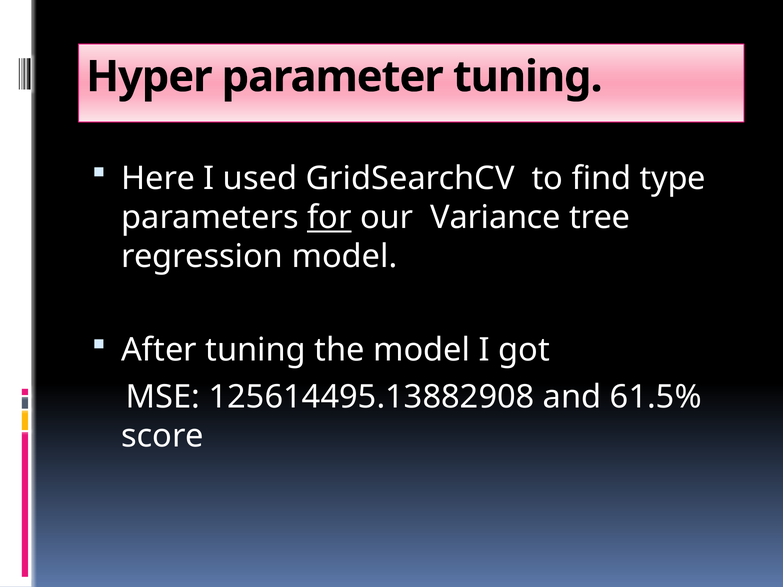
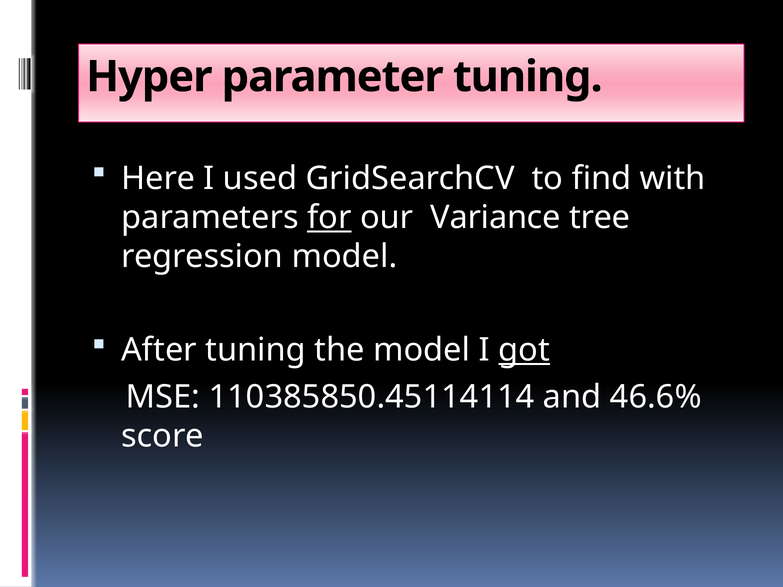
type: type -> with (673, 178)
got underline: none -> present (524, 350)
125614495.13882908: 125614495.13882908 -> 110385850.45114114 (372, 397)
61.5%: 61.5% -> 46.6% (656, 397)
